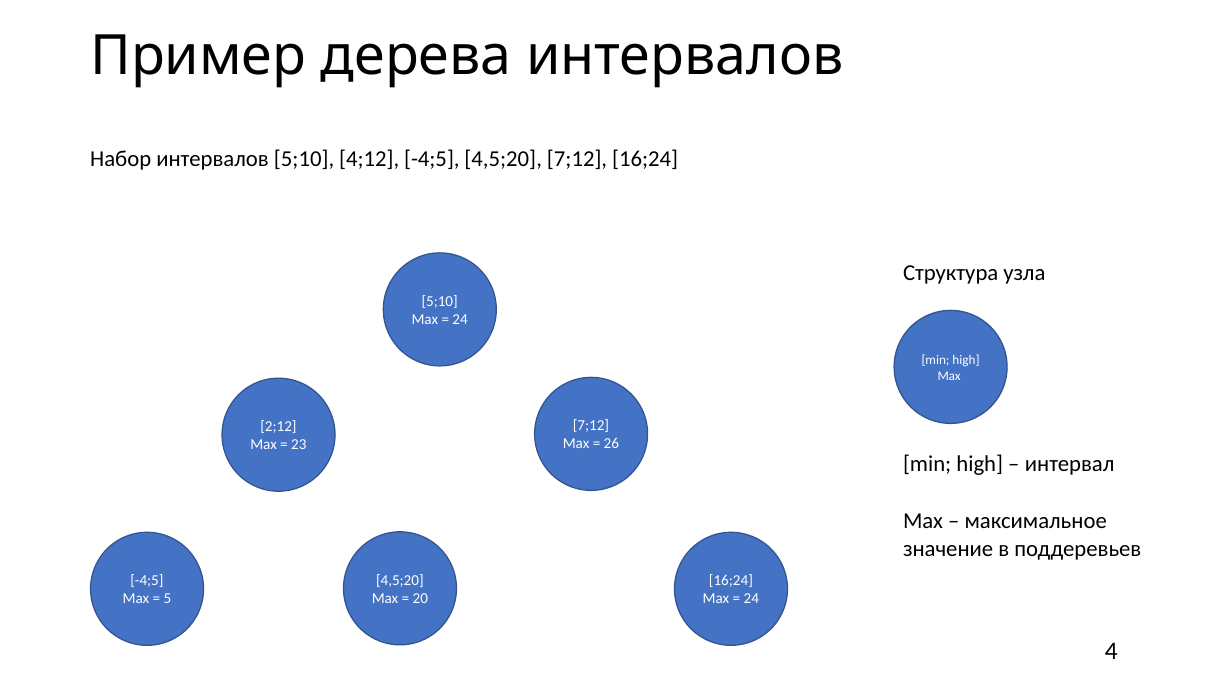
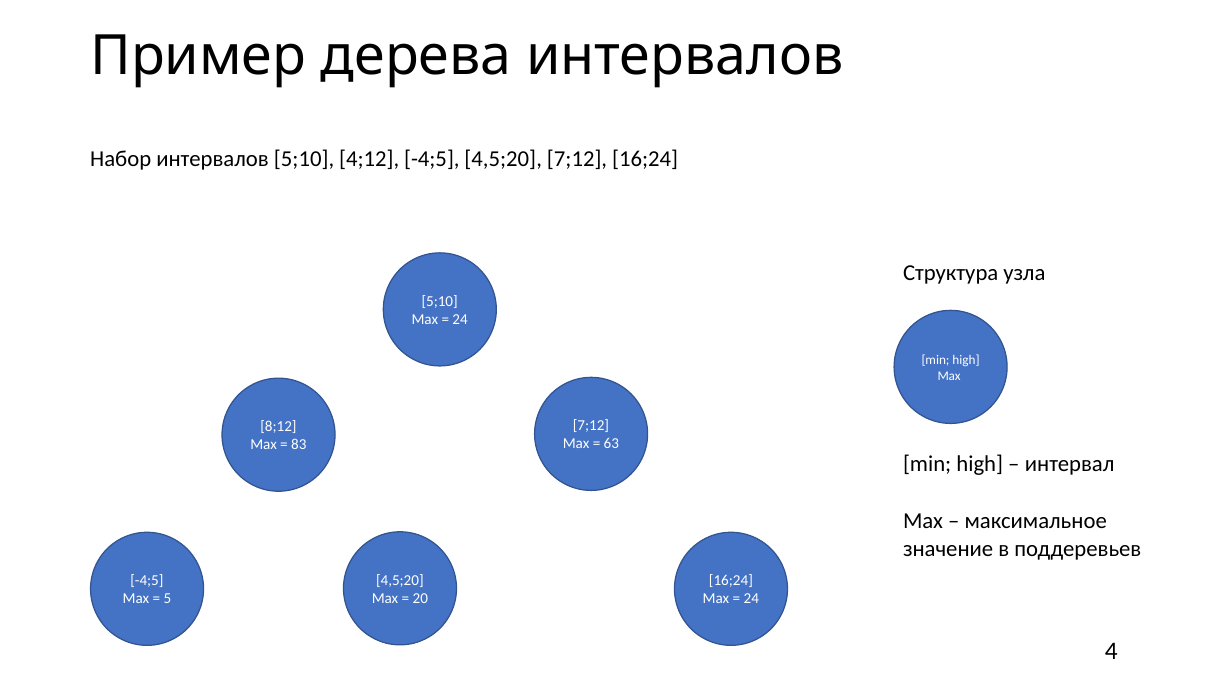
2;12: 2;12 -> 8;12 (278, 426)
26: 26 -> 63 (611, 444)
23: 23 -> 83 (299, 445)
